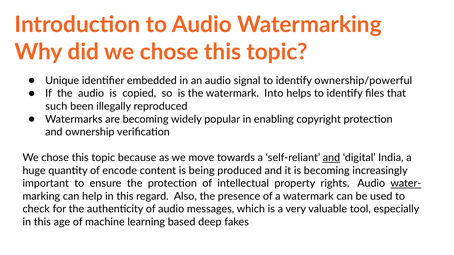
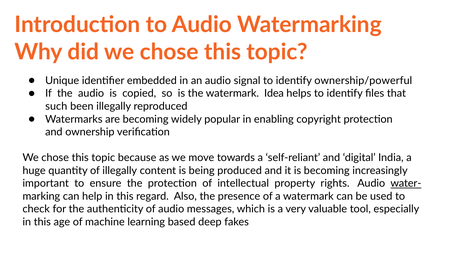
Into: Into -> Idea (274, 94)
and underline: present -> none (331, 158)
of encode: encode -> illegally (120, 171)
